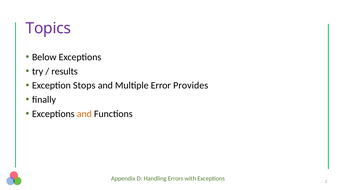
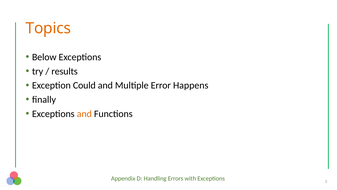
Topics colour: purple -> orange (48, 28)
Stops: Stops -> Could (84, 85)
Provides: Provides -> Happens (191, 85)
